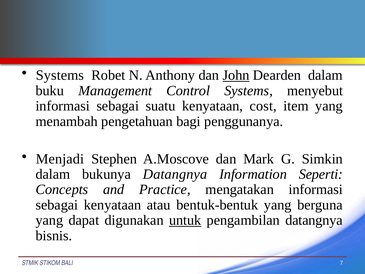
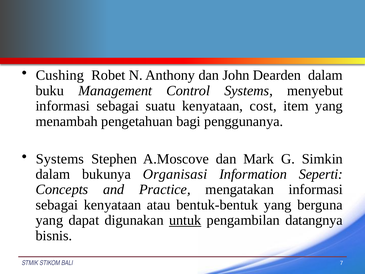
Systems: Systems -> Cushing (60, 75)
John underline: present -> none (236, 75)
Menjadi: Menjadi -> Systems (60, 159)
bukunya Datangnya: Datangnya -> Organisasi (175, 174)
